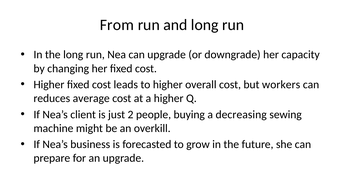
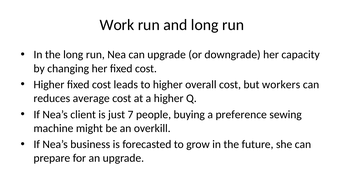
From: From -> Work (117, 25)
2: 2 -> 7 (131, 114)
decreasing: decreasing -> preference (241, 114)
